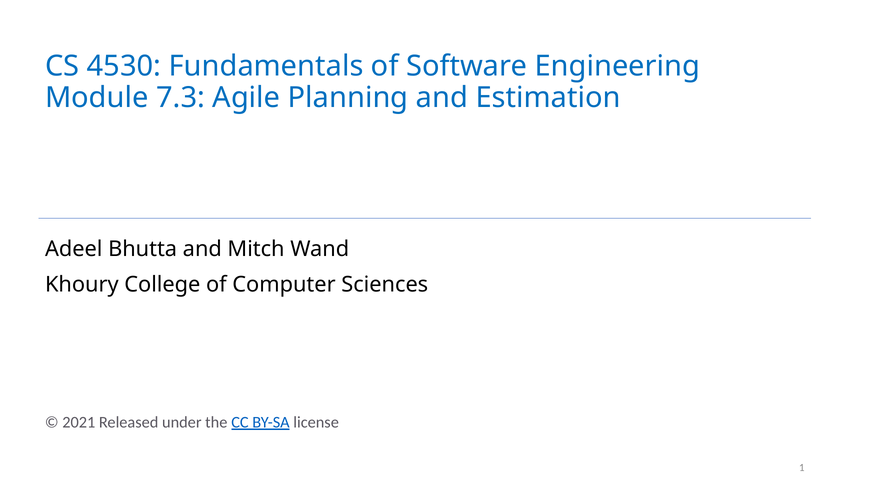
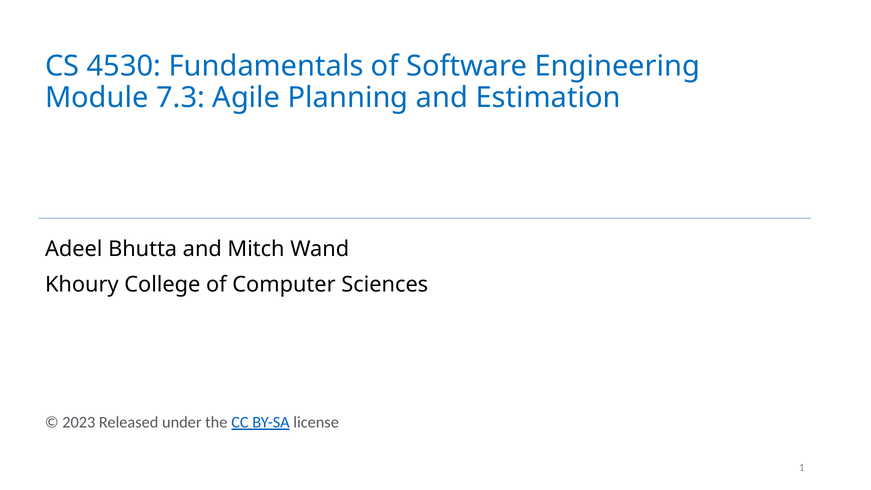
2021: 2021 -> 2023 (79, 422)
